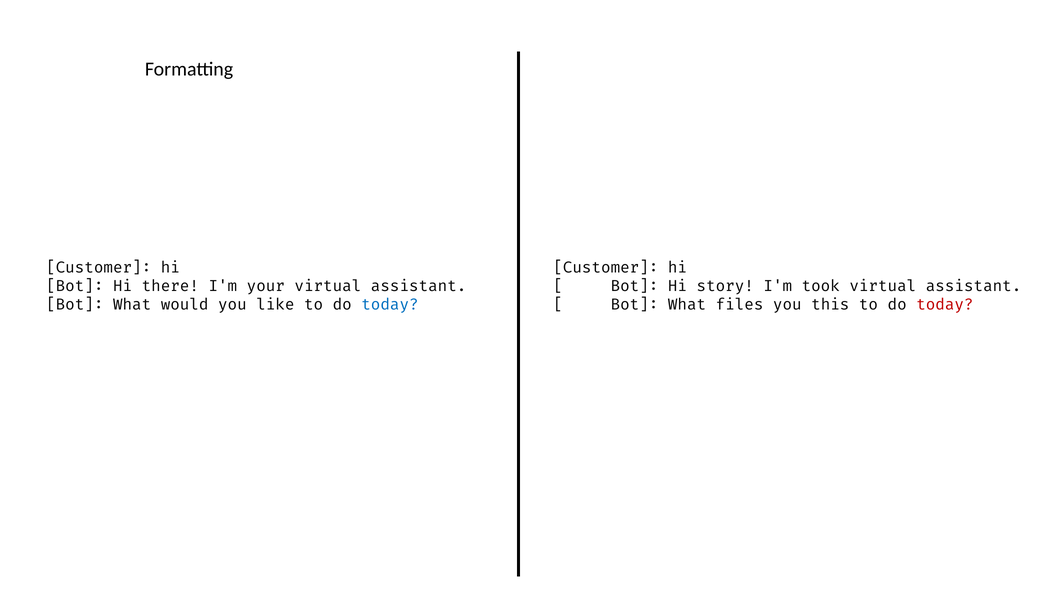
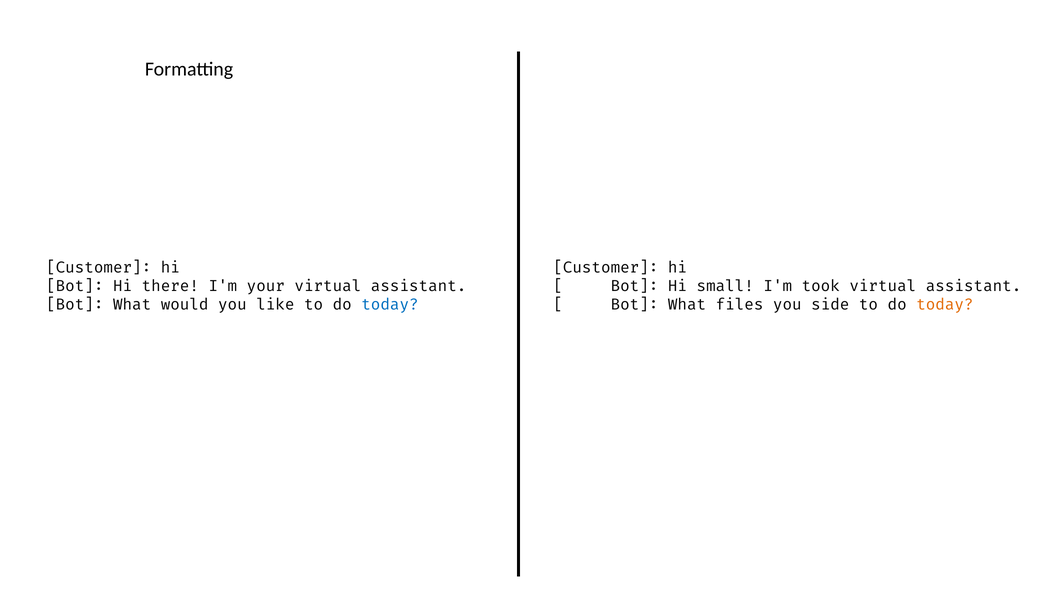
story: story -> small (725, 286)
this: this -> side (830, 305)
today colour: red -> orange (945, 305)
